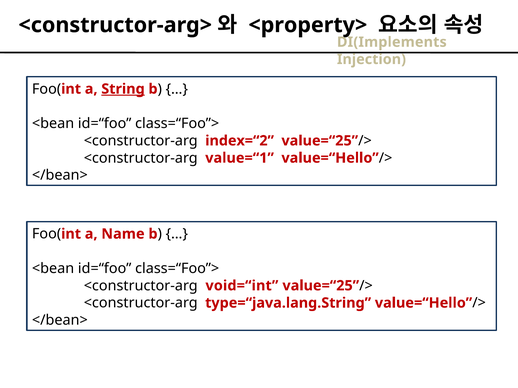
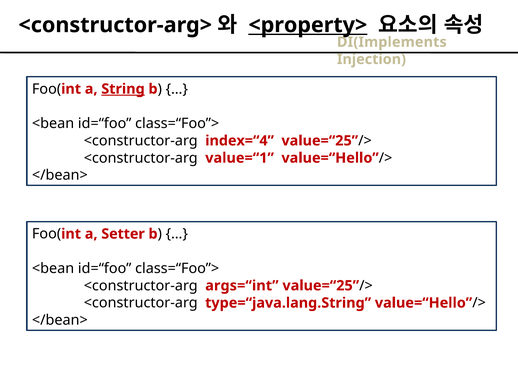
<property> underline: none -> present (308, 25)
index=“2: index=“2 -> index=“4 (240, 141)
Name: Name -> Setter (123, 234)
void=“int: void=“int -> args=“int (242, 286)
